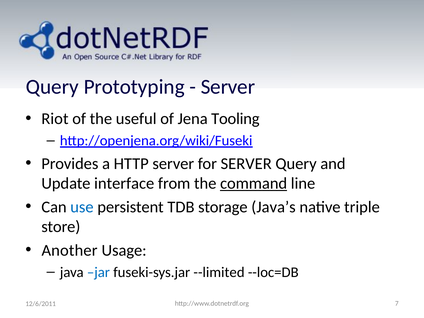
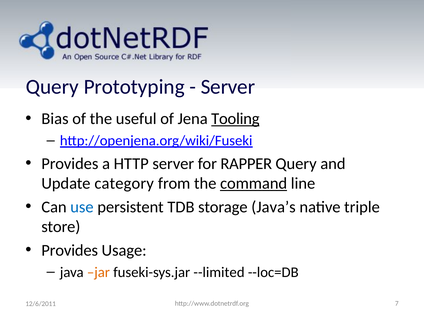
Riot: Riot -> Bias (55, 119)
Tooling underline: none -> present (235, 119)
for SERVER: SERVER -> RAPPER (246, 164)
interface: interface -> category (124, 183)
Another: Another -> Provides (70, 250)
jar colour: blue -> orange (98, 272)
